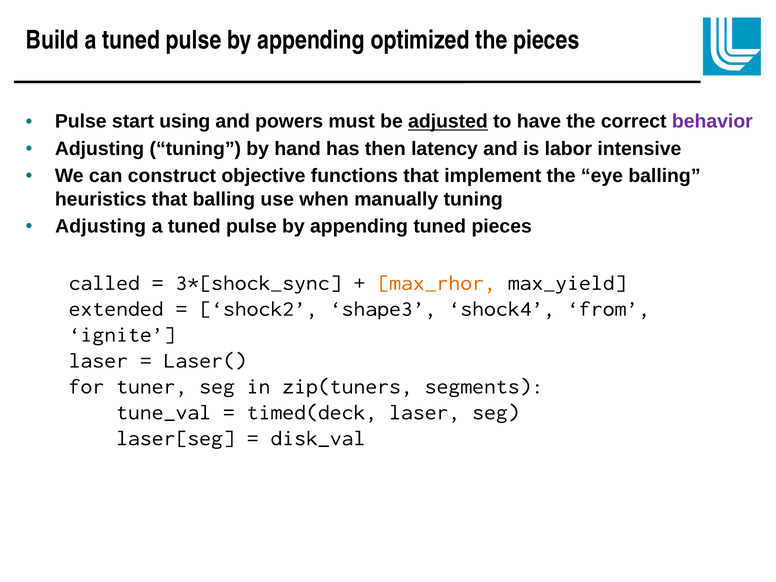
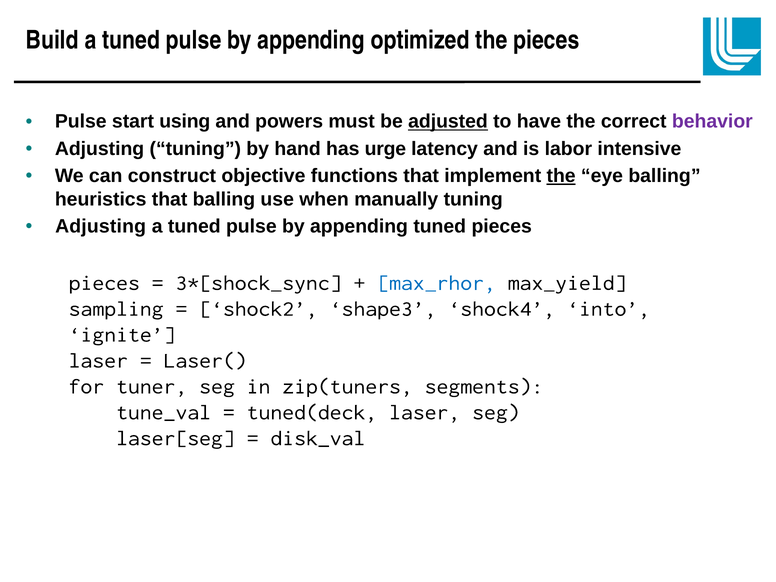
then: then -> urge (385, 149)
the underline: none -> present (561, 176)
called: called -> pieces (104, 283)
max_rhor colour: orange -> blue (437, 283)
extended: extended -> sampling (116, 309)
from: from -> into (609, 309)
timed(deck: timed(deck -> tuned(deck (312, 412)
